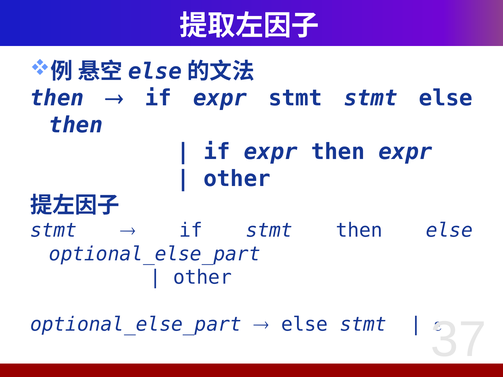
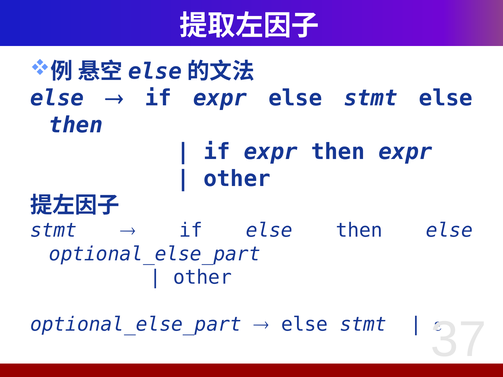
then: then -> else (57, 98)
expr stmt: stmt -> else (295, 98)
if stmt: stmt -> else (269, 231)
